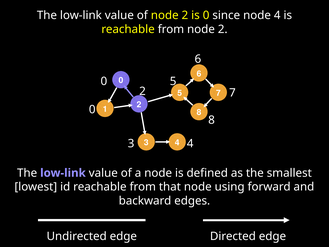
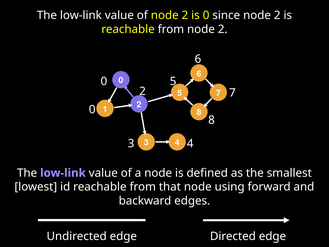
4: 4 -> 2 (277, 15)
